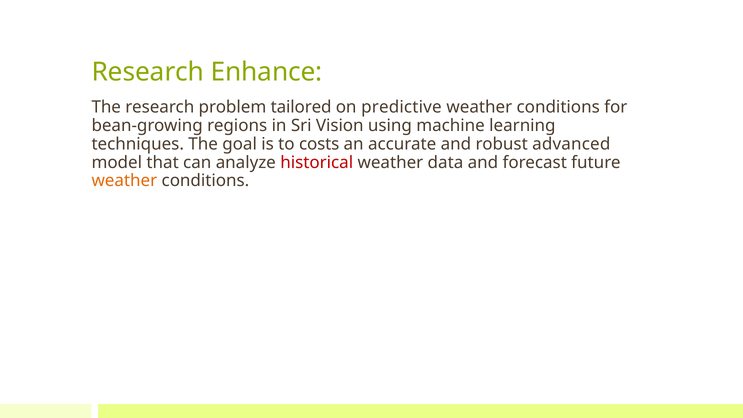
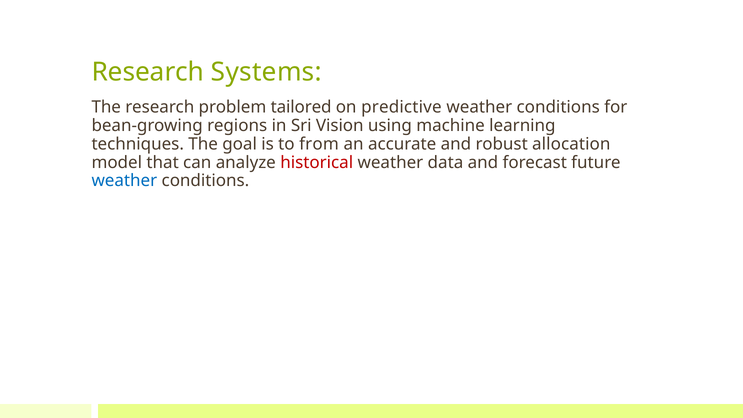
Enhance: Enhance -> Systems (266, 72)
costs: costs -> from (319, 144)
advanced: advanced -> allocation (571, 144)
weather colour: orange -> blue (124, 181)
